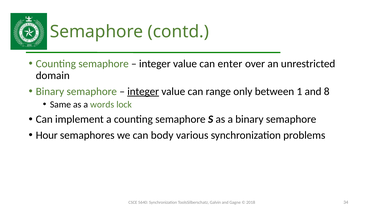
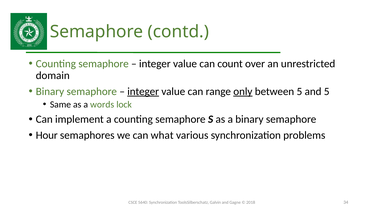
enter: enter -> count (230, 64)
only underline: none -> present (243, 91)
between 1: 1 -> 5 (299, 91)
and 8: 8 -> 5 (327, 91)
body: body -> what (162, 135)
